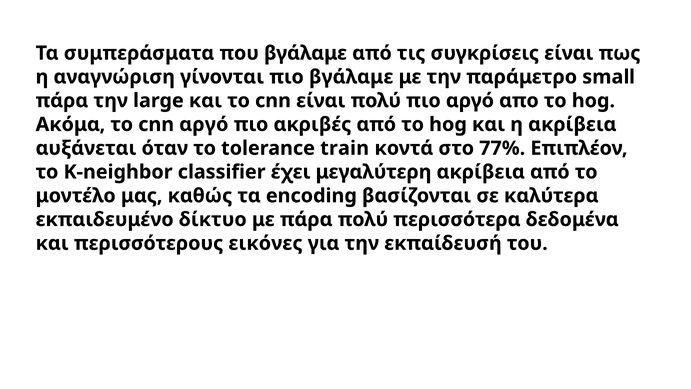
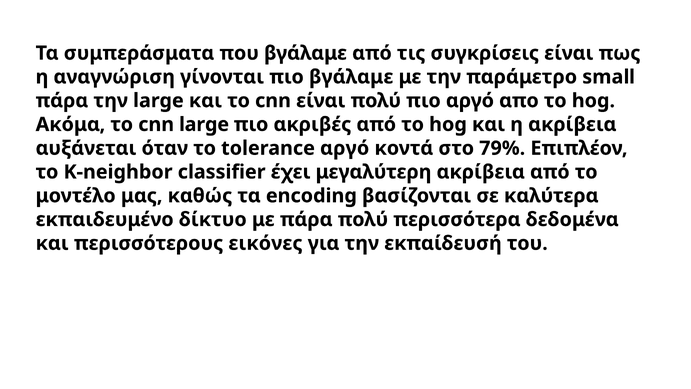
cnn αργό: αργό -> large (204, 124)
tolerance train: train -> αργό (345, 148)
77%: 77% -> 79% (502, 148)
